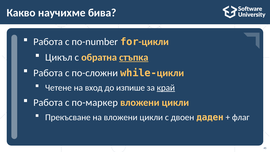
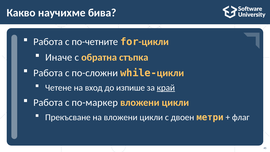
по-number: по-number -> по-четните (95, 42)
Цикъл: Цикъл -> Иначе (59, 57)
стъпка underline: present -> none (134, 57)
даден: даден -> метри (210, 117)
